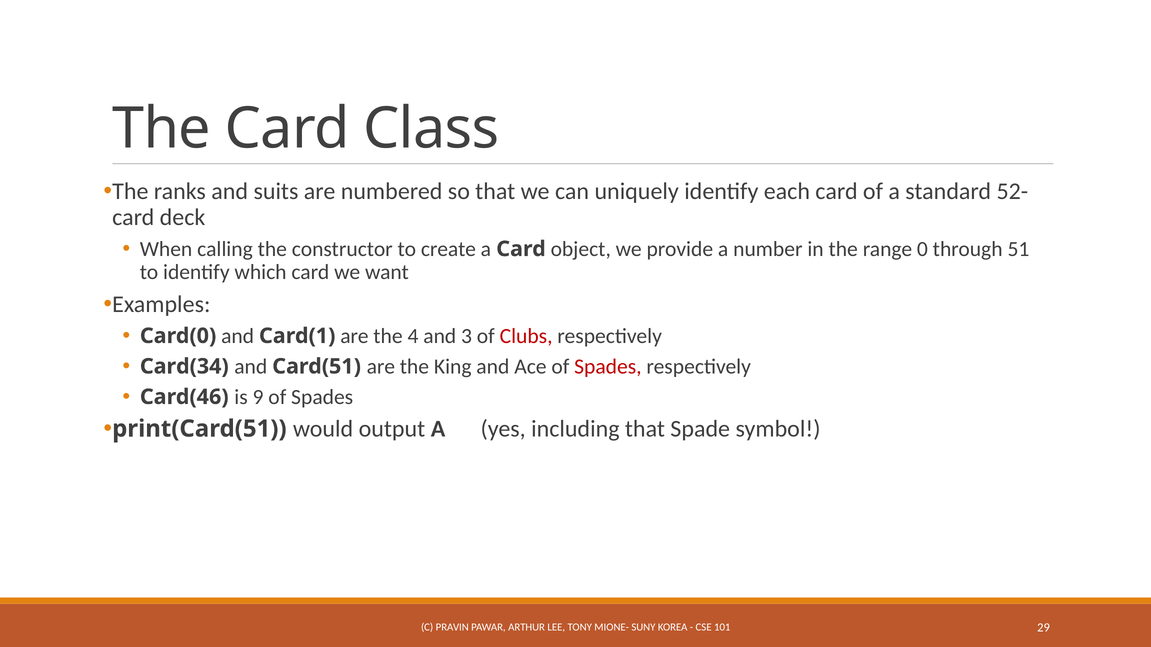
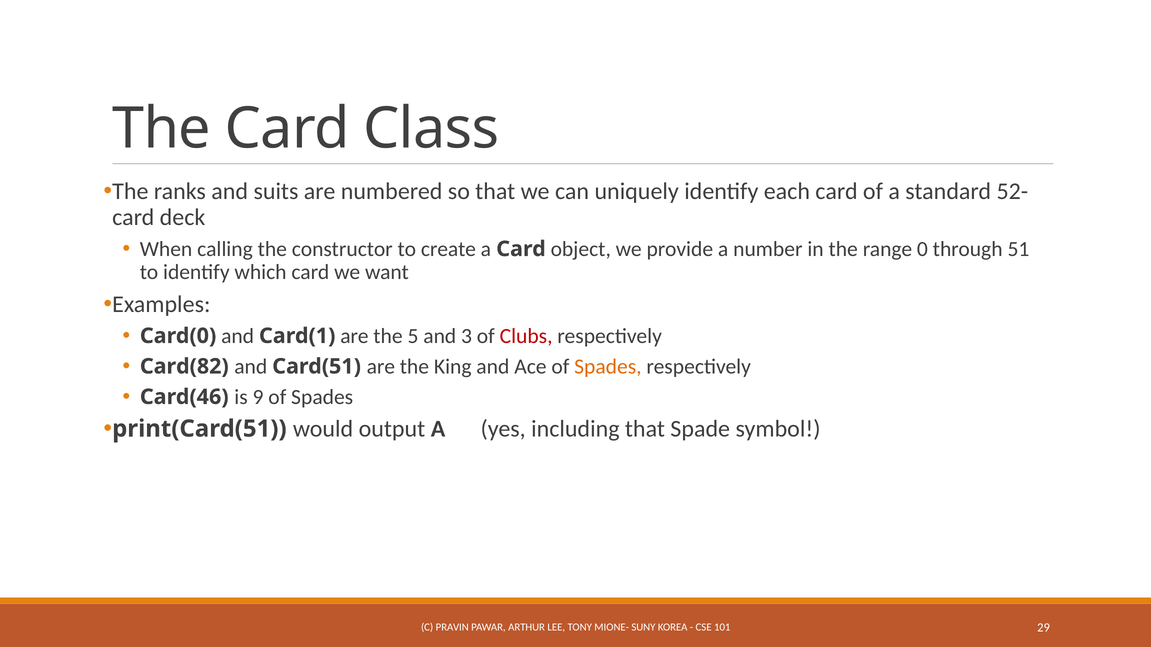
4: 4 -> 5 (413, 336)
Card(34: Card(34 -> Card(82 (184, 367)
Spades colour: red -> orange (608, 367)
